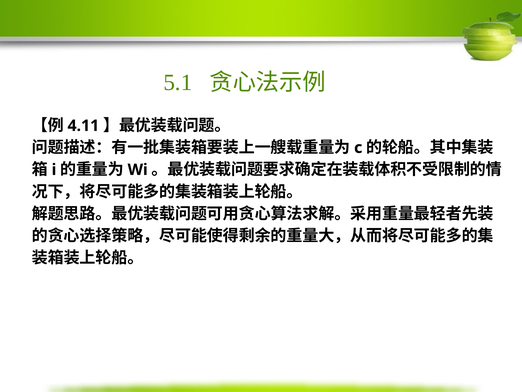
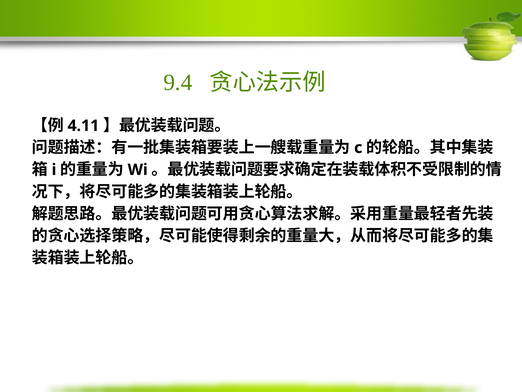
5.1: 5.1 -> 9.4 (178, 82)
